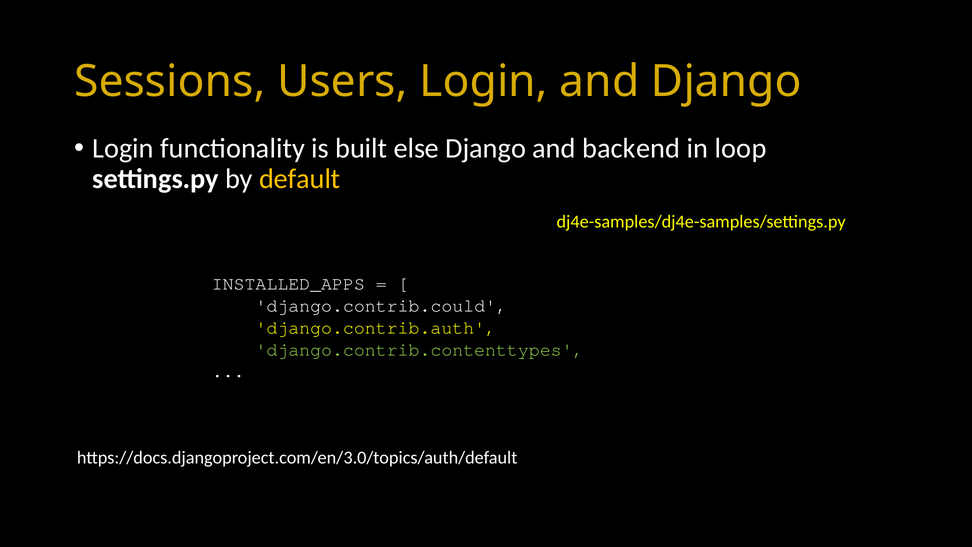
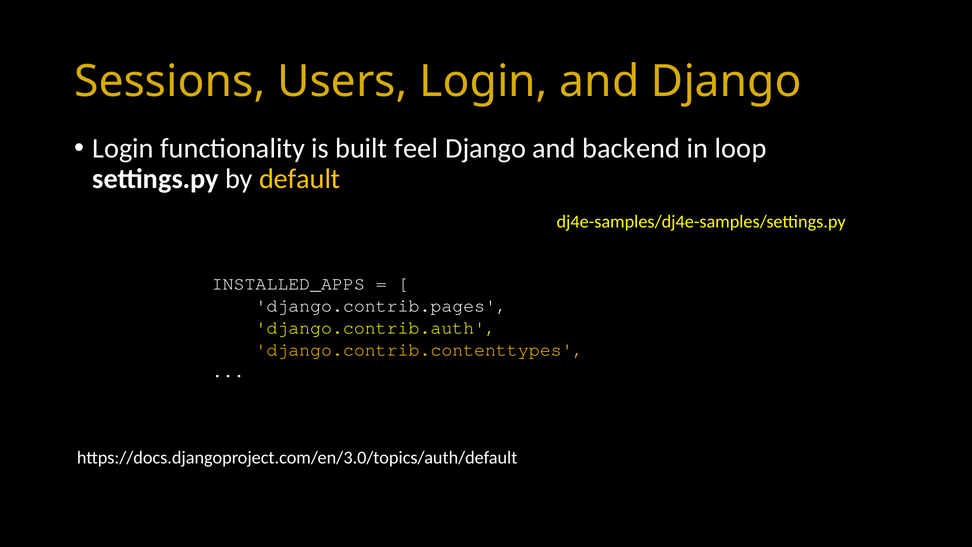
else: else -> feel (416, 148)
django.contrib.could: django.contrib.could -> django.contrib.pages (381, 306)
django.contrib.contenttypes colour: light green -> yellow (420, 349)
